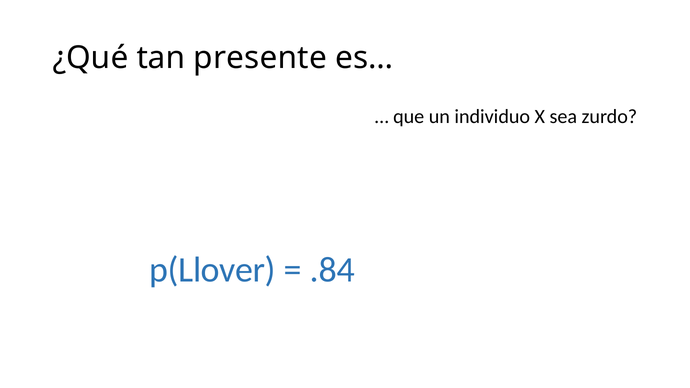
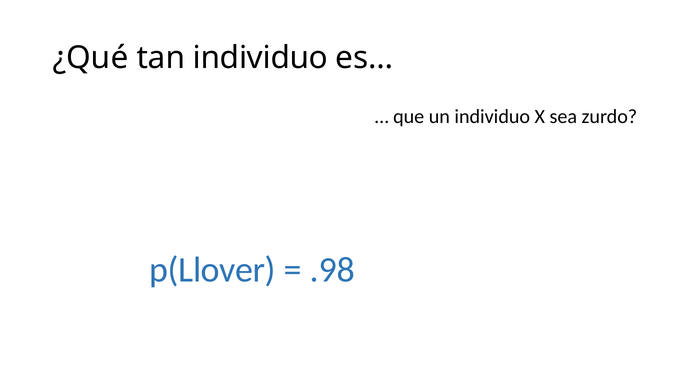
tan presente: presente -> individuo (260, 58)
.84: .84 -> .98 (332, 270)
